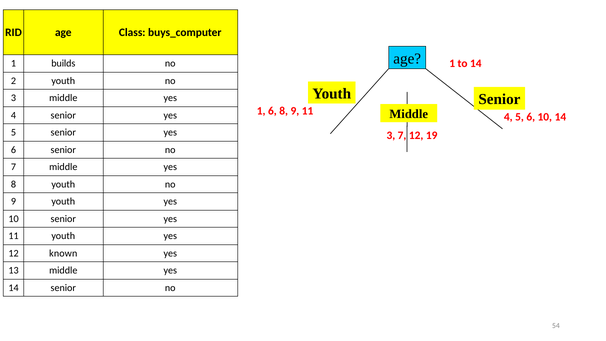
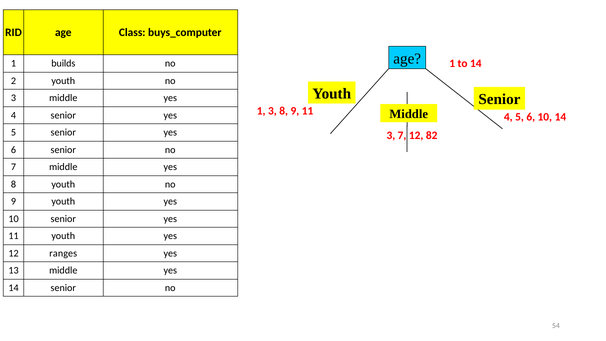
1 6: 6 -> 3 (272, 111)
19: 19 -> 82 (432, 135)
known: known -> ranges (63, 253)
